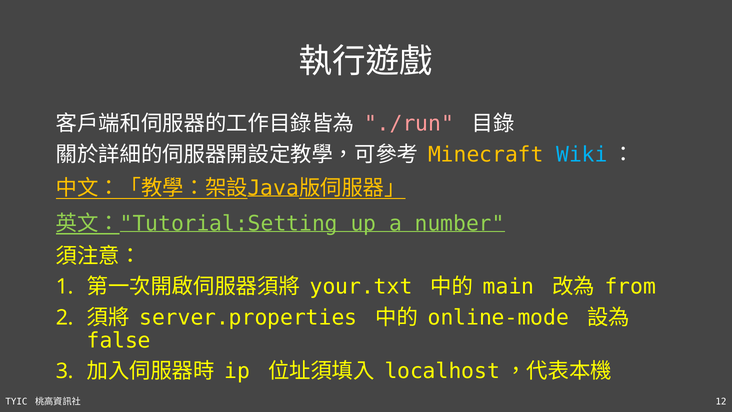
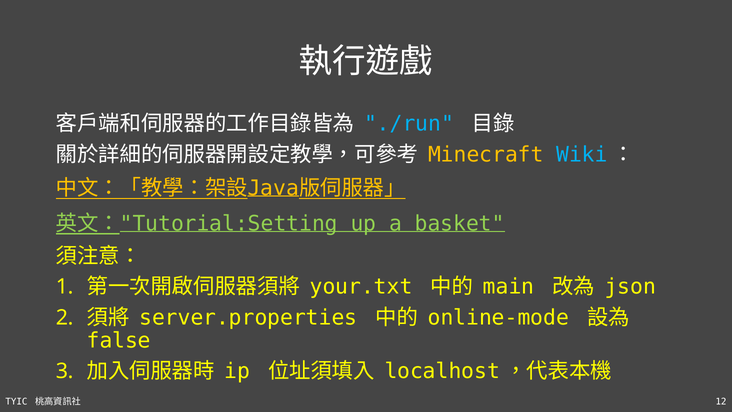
./run colour: pink -> light blue (409, 124)
number: number -> basket (460, 223)
from: from -> json (630, 287)
